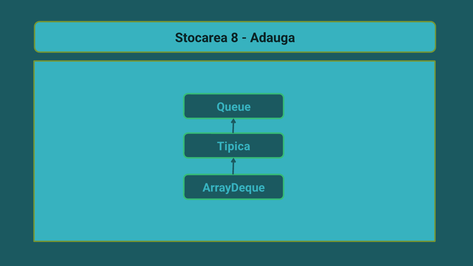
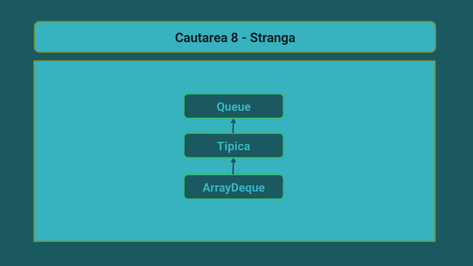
Stocarea: Stocarea -> Cautarea (201, 38)
Adauga: Adauga -> Stranga (273, 38)
